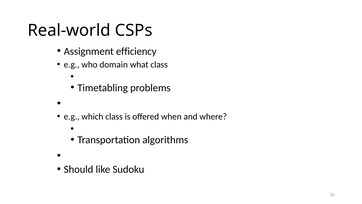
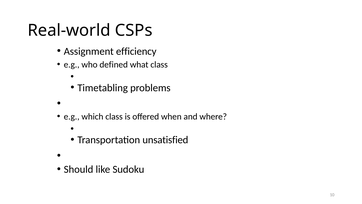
domain: domain -> defined (114, 64)
algorithms: algorithms -> unsatisfied (165, 140)
